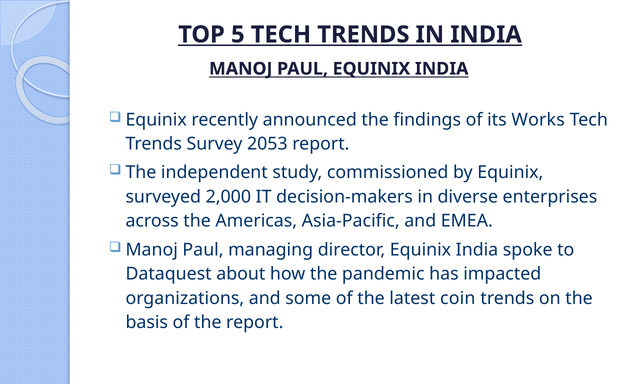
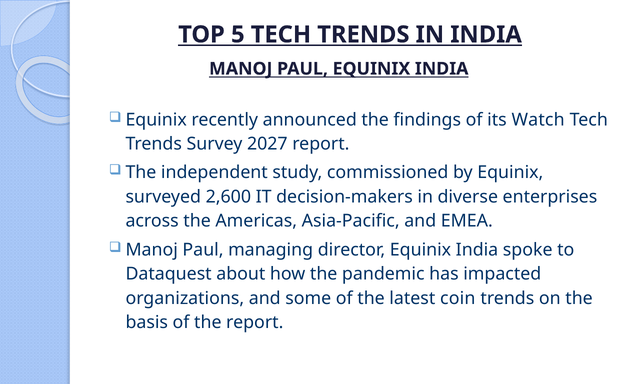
Works: Works -> Watch (538, 120)
2053: 2053 -> 2027 (267, 144)
2,000: 2,000 -> 2,600 (228, 197)
